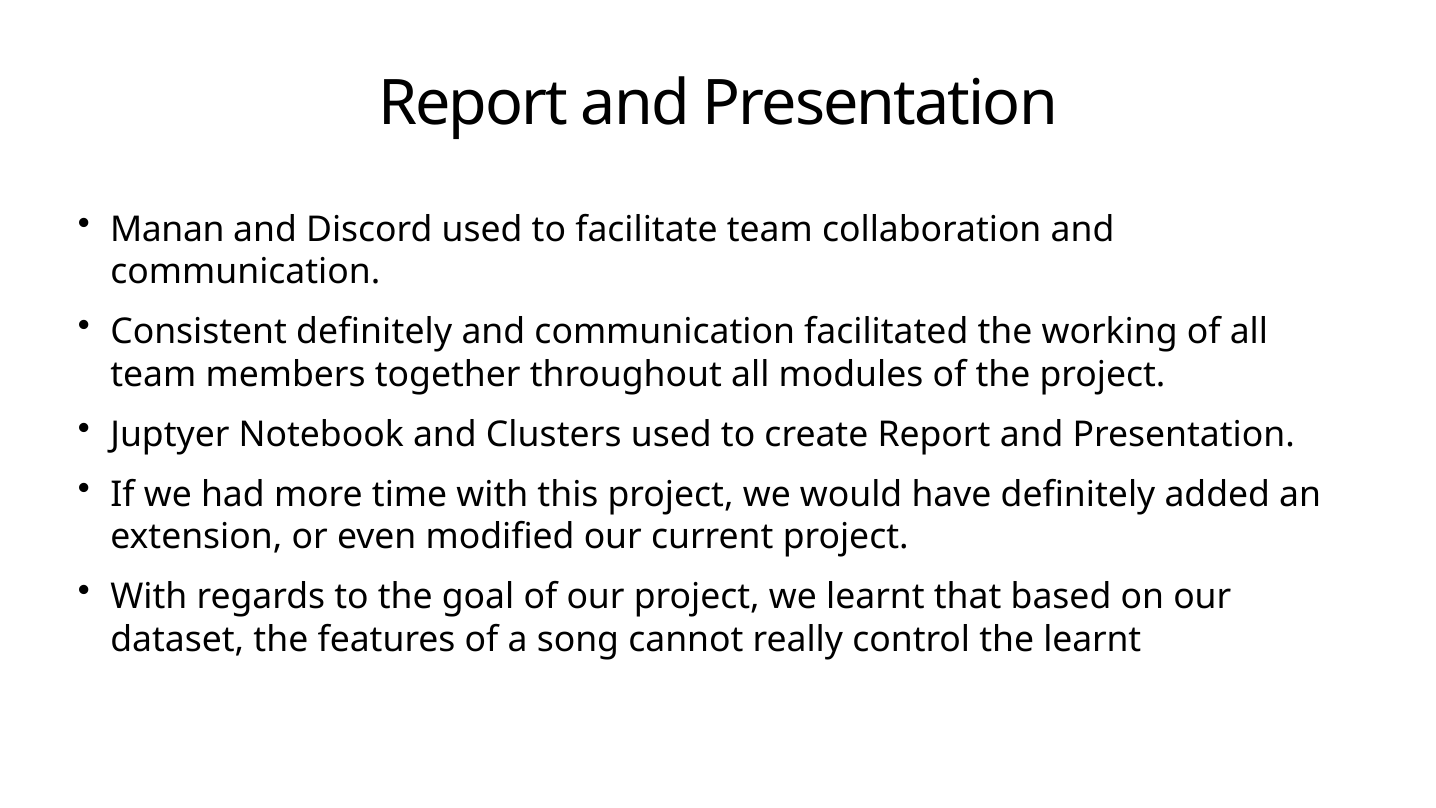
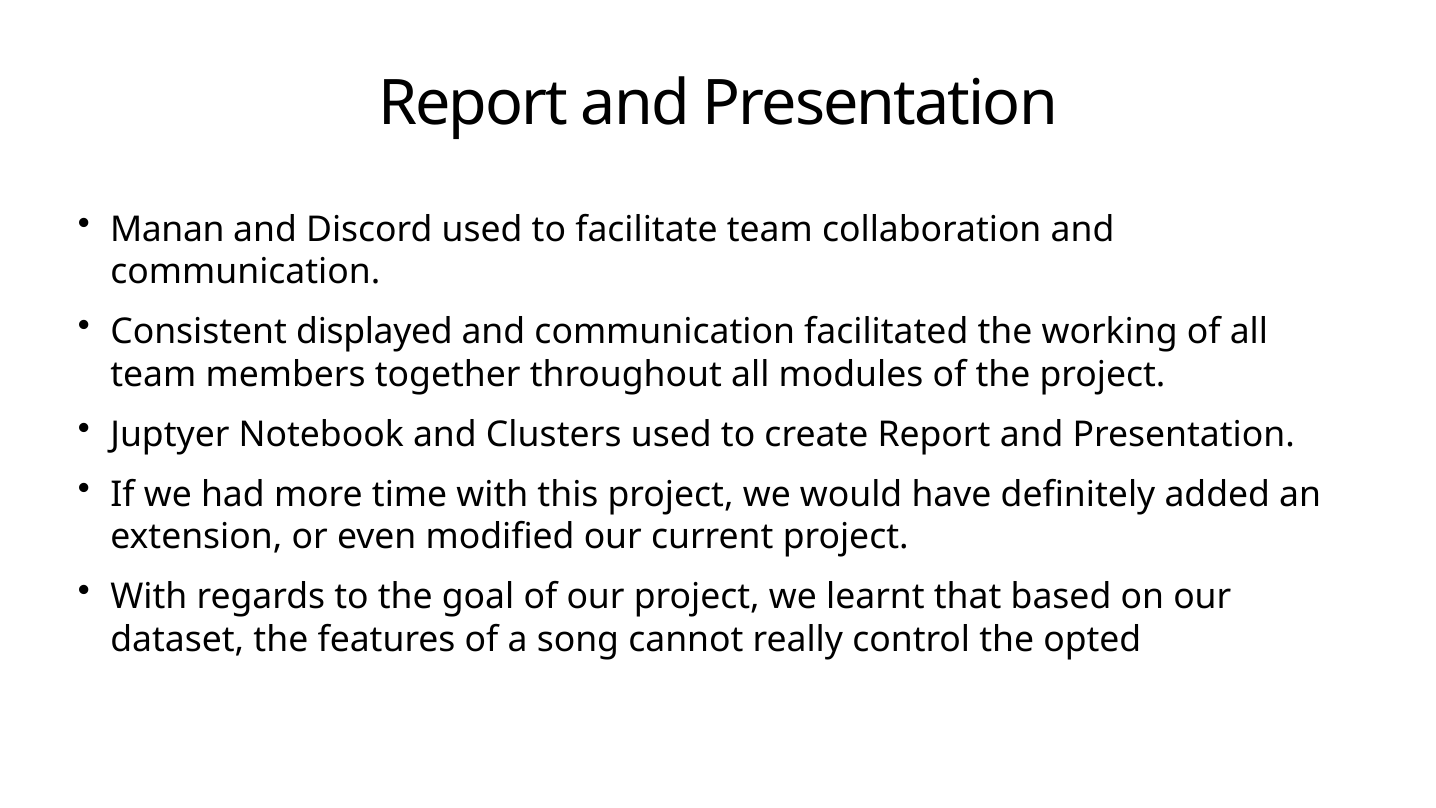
Consistent definitely: definitely -> displayed (374, 332)
the learnt: learnt -> opted (1092, 639)
